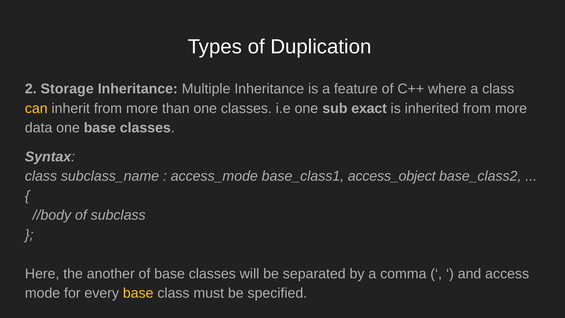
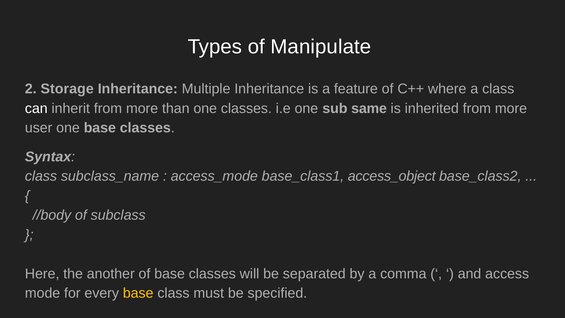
Duplication: Duplication -> Manipulate (321, 47)
can colour: yellow -> white (36, 108)
exact: exact -> same (369, 108)
data: data -> user (39, 128)
